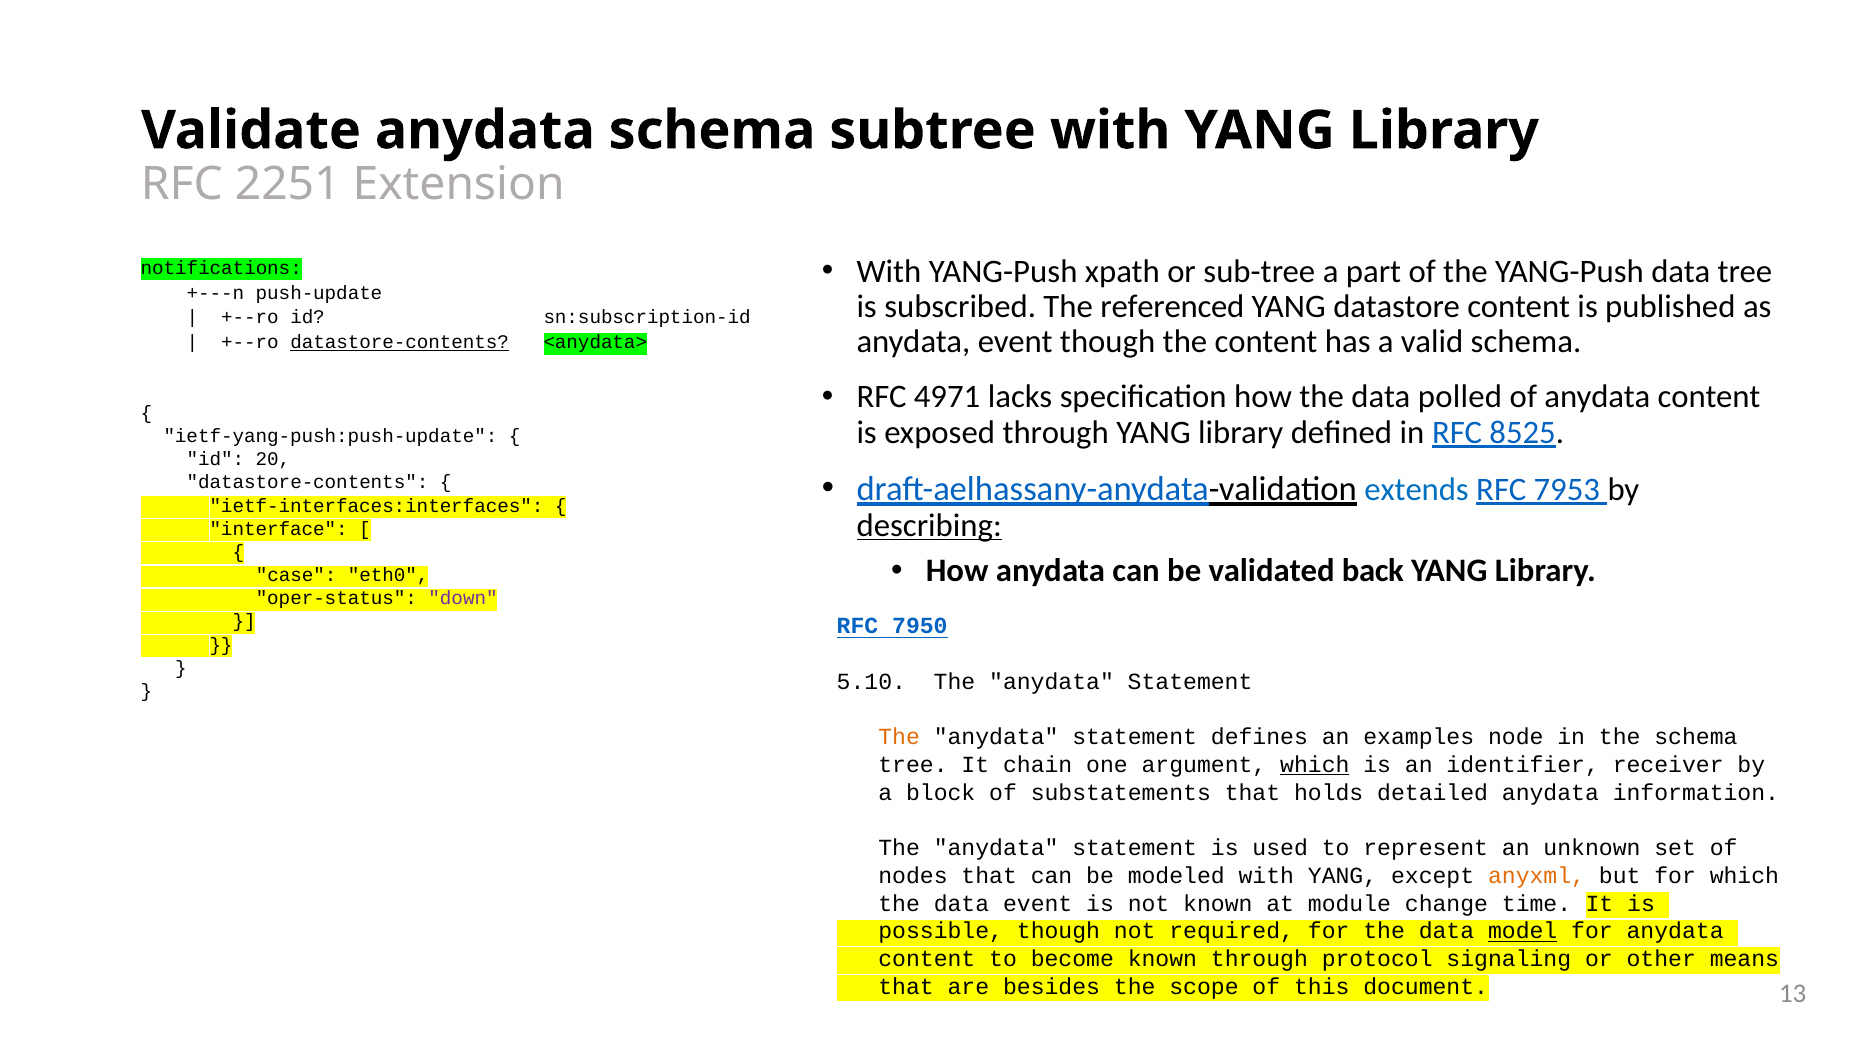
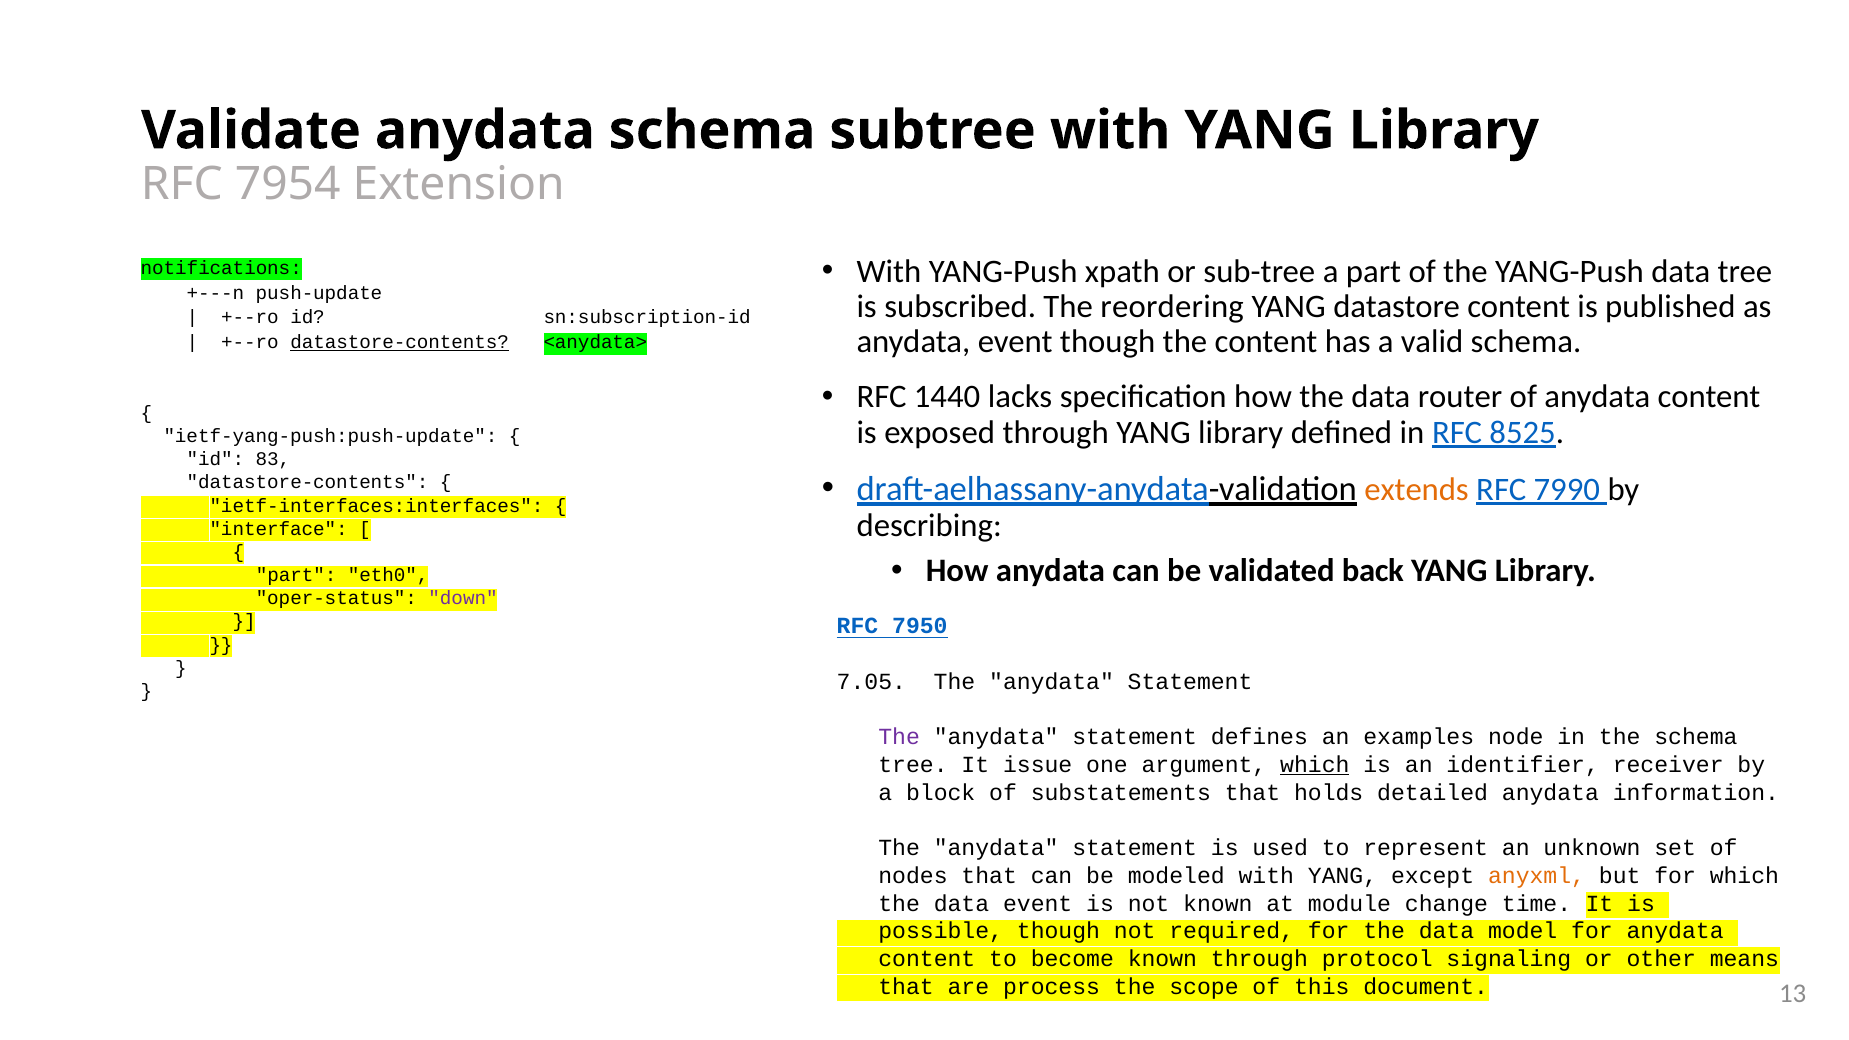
2251: 2251 -> 7954 (288, 185)
referenced: referenced -> reordering (1172, 307)
4971: 4971 -> 1440 (947, 397)
polled: polled -> router (1460, 397)
20: 20 -> 83 (273, 460)
extends colour: blue -> orange (1417, 490)
7953: 7953 -> 7990 (1567, 490)
describing underline: present -> none (929, 525)
case: case -> part (296, 575)
5.10: 5.10 -> 7.05 (871, 682)
The colour: orange -> purple (899, 737)
chain: chain -> issue (1038, 765)
model underline: present -> none (1523, 931)
besides: besides -> process (1052, 987)
